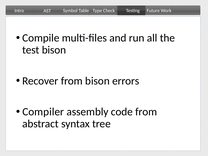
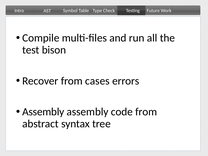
from bison: bison -> cases (97, 81)
Compiler: Compiler -> Assembly (43, 112)
